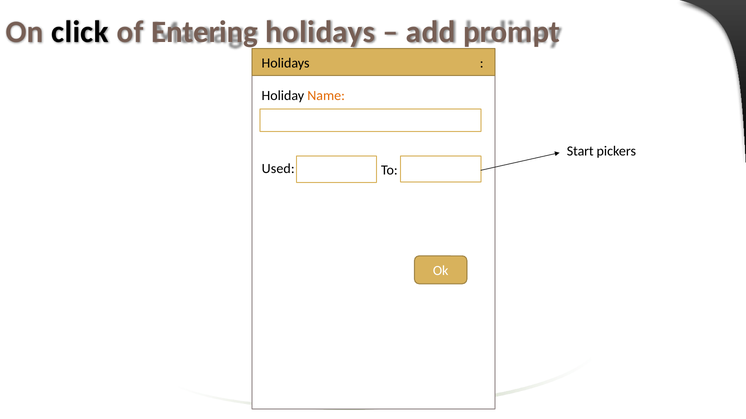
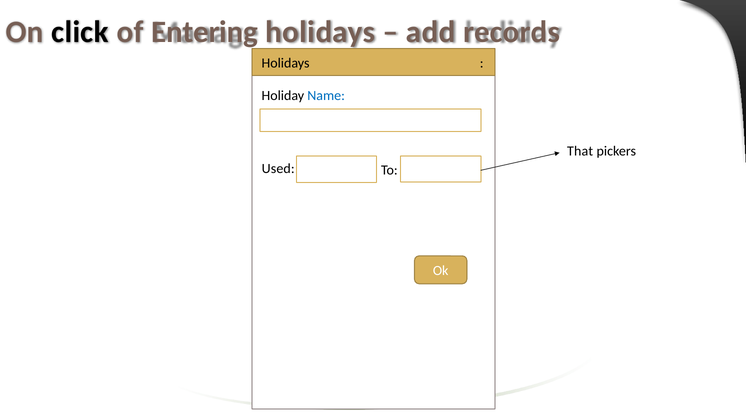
prompt: prompt -> records (512, 32)
Name colour: orange -> blue (326, 96)
Start: Start -> That (580, 151)
